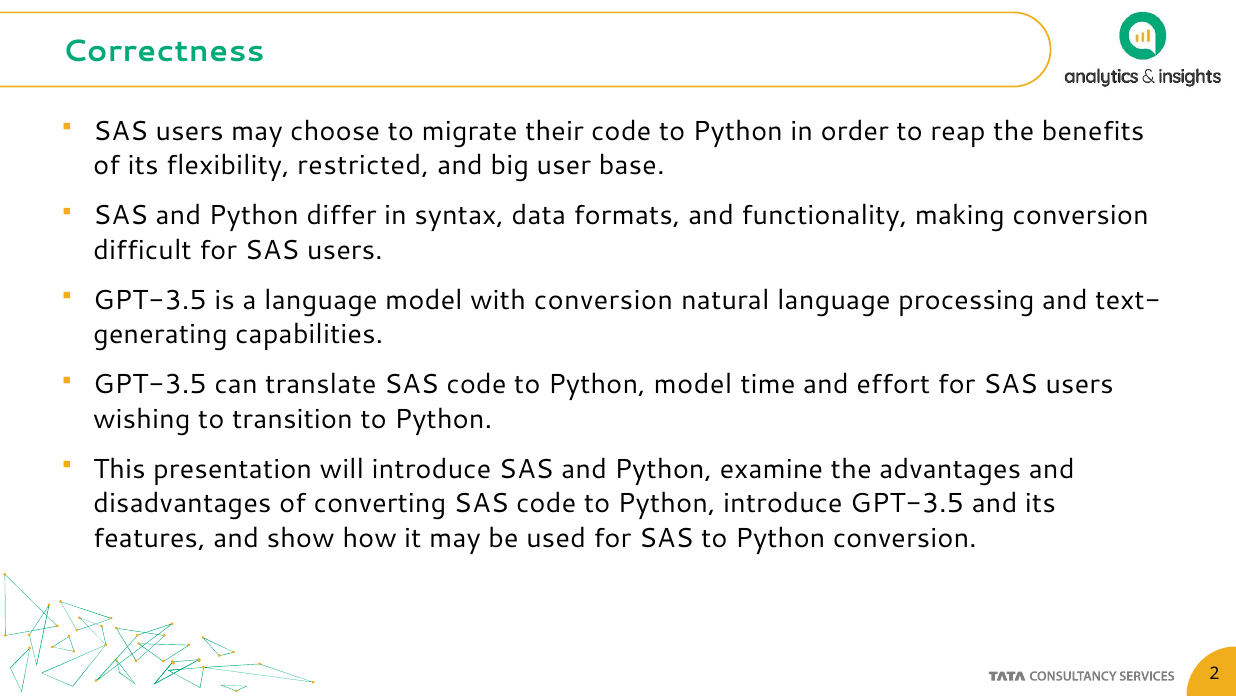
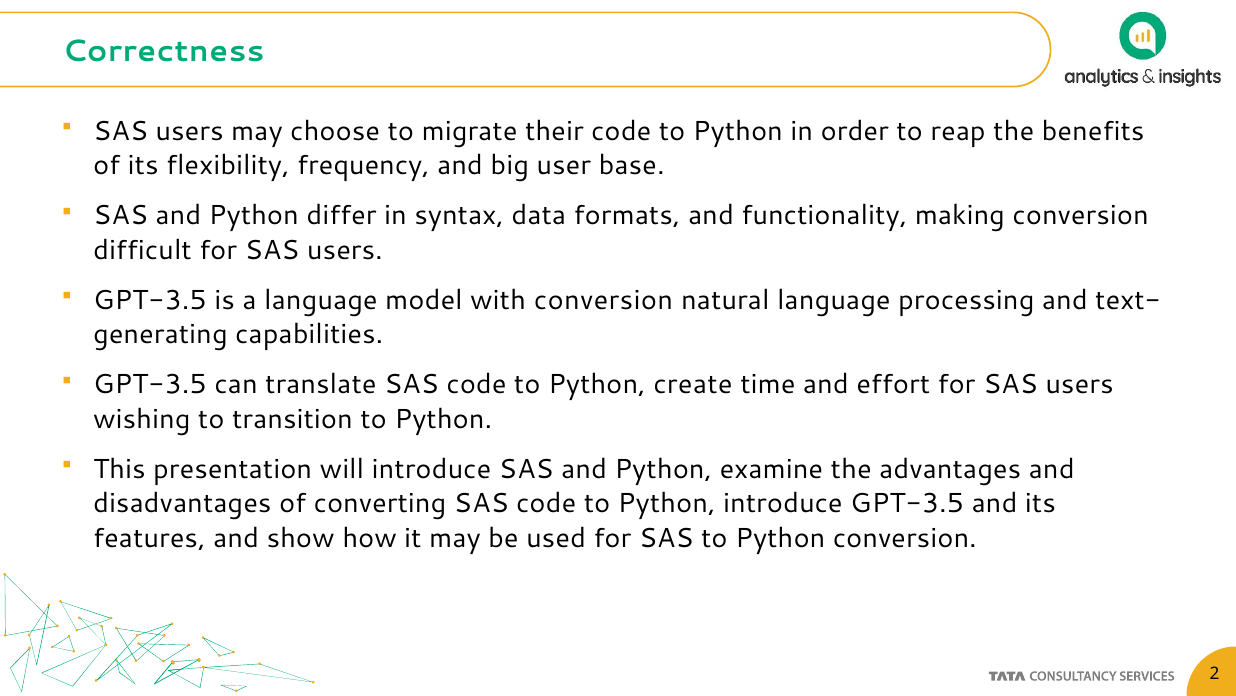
restricted: restricted -> frequency (363, 166)
Python model: model -> create (693, 385)
